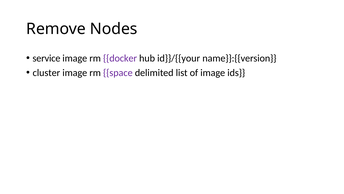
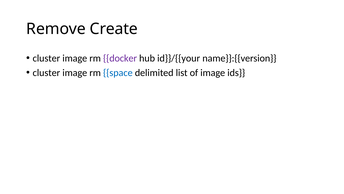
Nodes: Nodes -> Create (114, 29)
service: service -> cluster (46, 58)
space colour: purple -> blue (118, 73)
